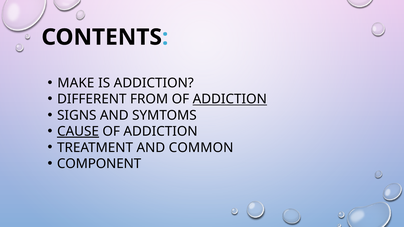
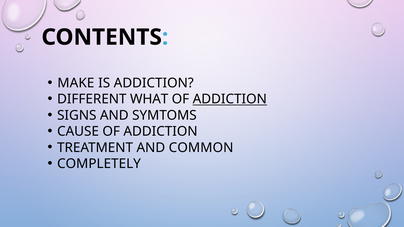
FROM: FROM -> WHAT (149, 99)
CAUSE underline: present -> none (78, 132)
COMPONENT: COMPONENT -> COMPLETELY (99, 164)
